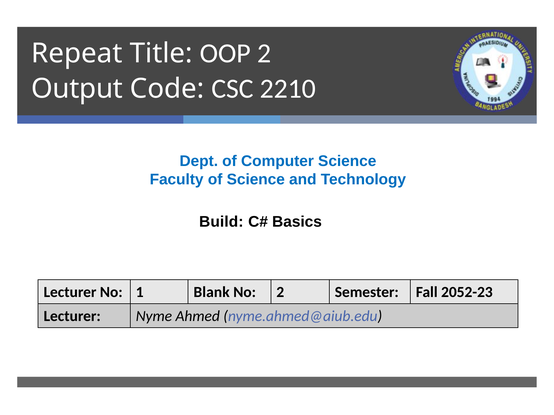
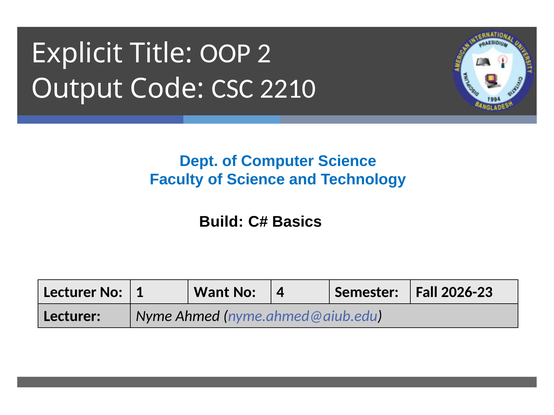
Repeat: Repeat -> Explicit (77, 53)
Blank: Blank -> Want (212, 292)
No 2: 2 -> 4 (280, 292)
2052-23: 2052-23 -> 2026-23 (467, 292)
